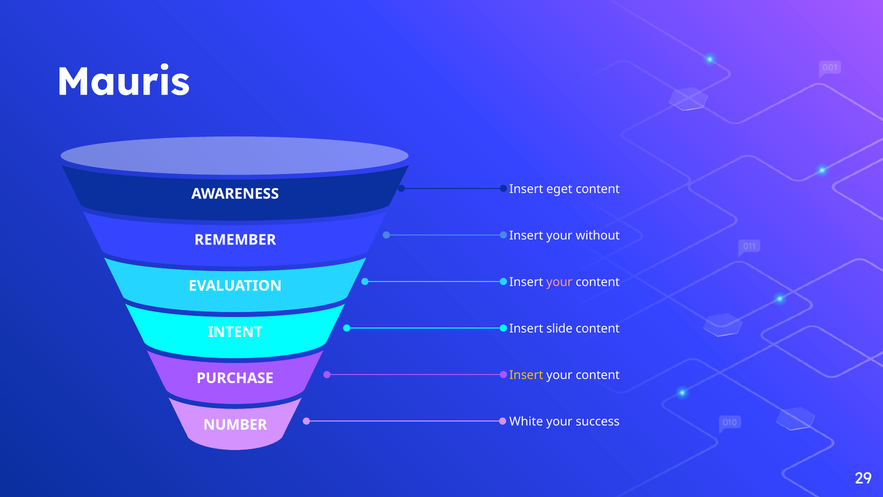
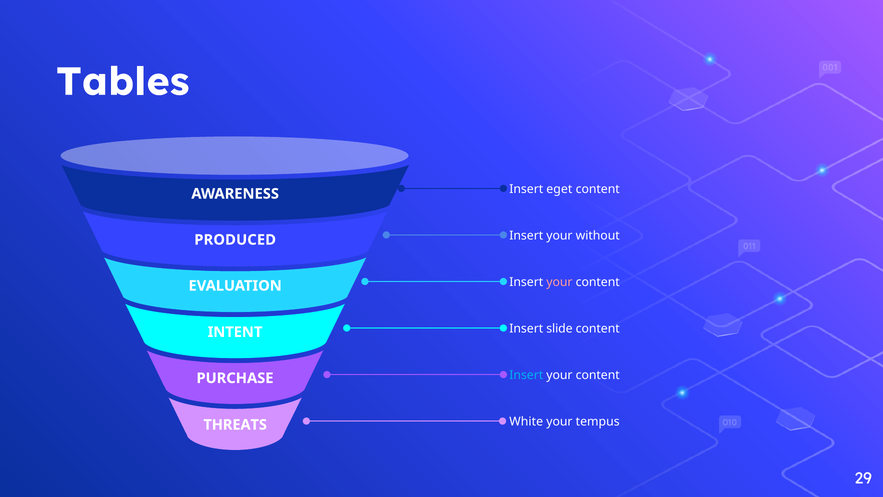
Mauris: Mauris -> Tables (123, 82)
REMEMBER: REMEMBER -> PRODUCED (235, 240)
Insert colour: yellow -> light blue (526, 375)
success: success -> tempus (598, 422)
NUMBER: NUMBER -> THREATS (235, 425)
